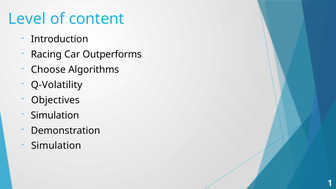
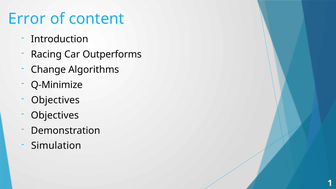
Level: Level -> Error (27, 19)
Choose: Choose -> Change (48, 70)
Q-Volatility: Q-Volatility -> Q-Minimize (57, 85)
Simulation: Simulation -> Objectives (55, 115)
